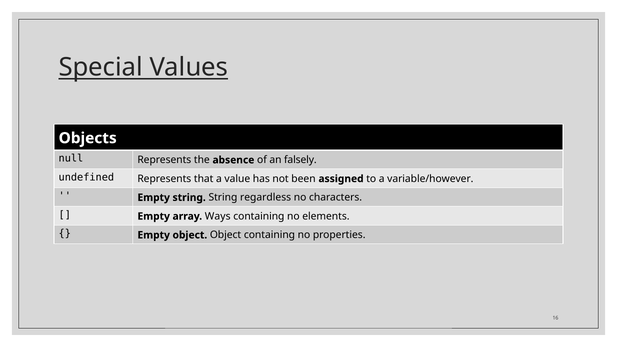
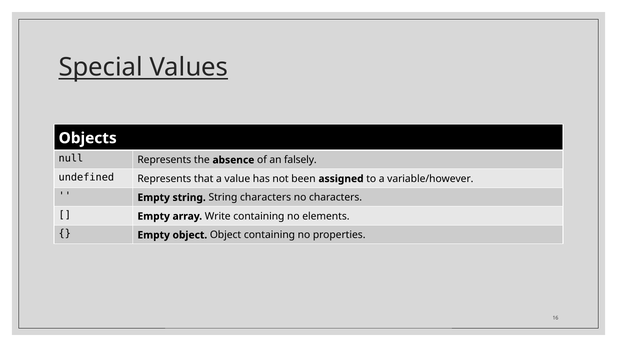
String regardless: regardless -> characters (266, 198)
Ways: Ways -> Write (218, 216)
